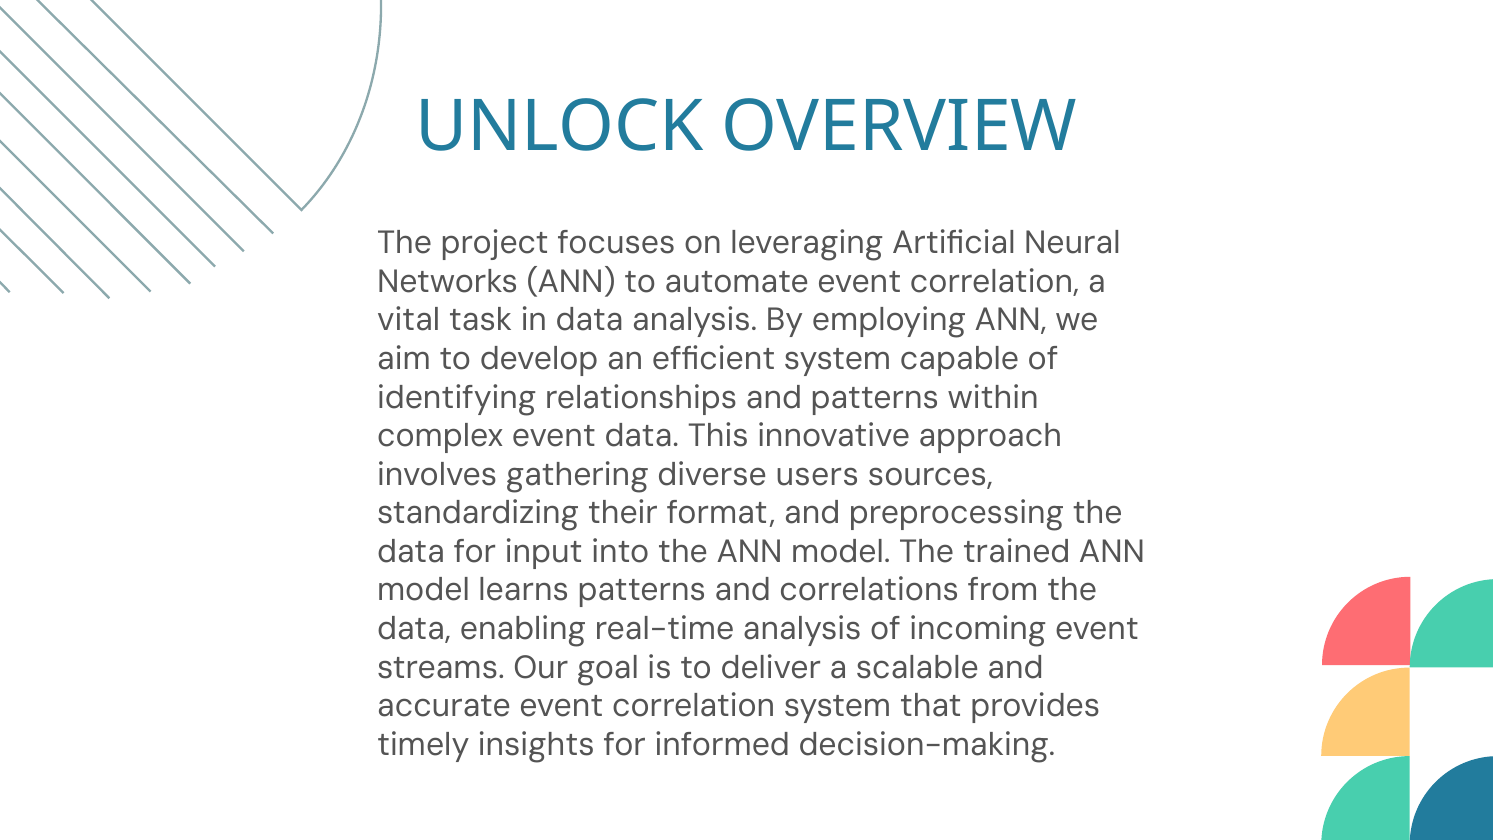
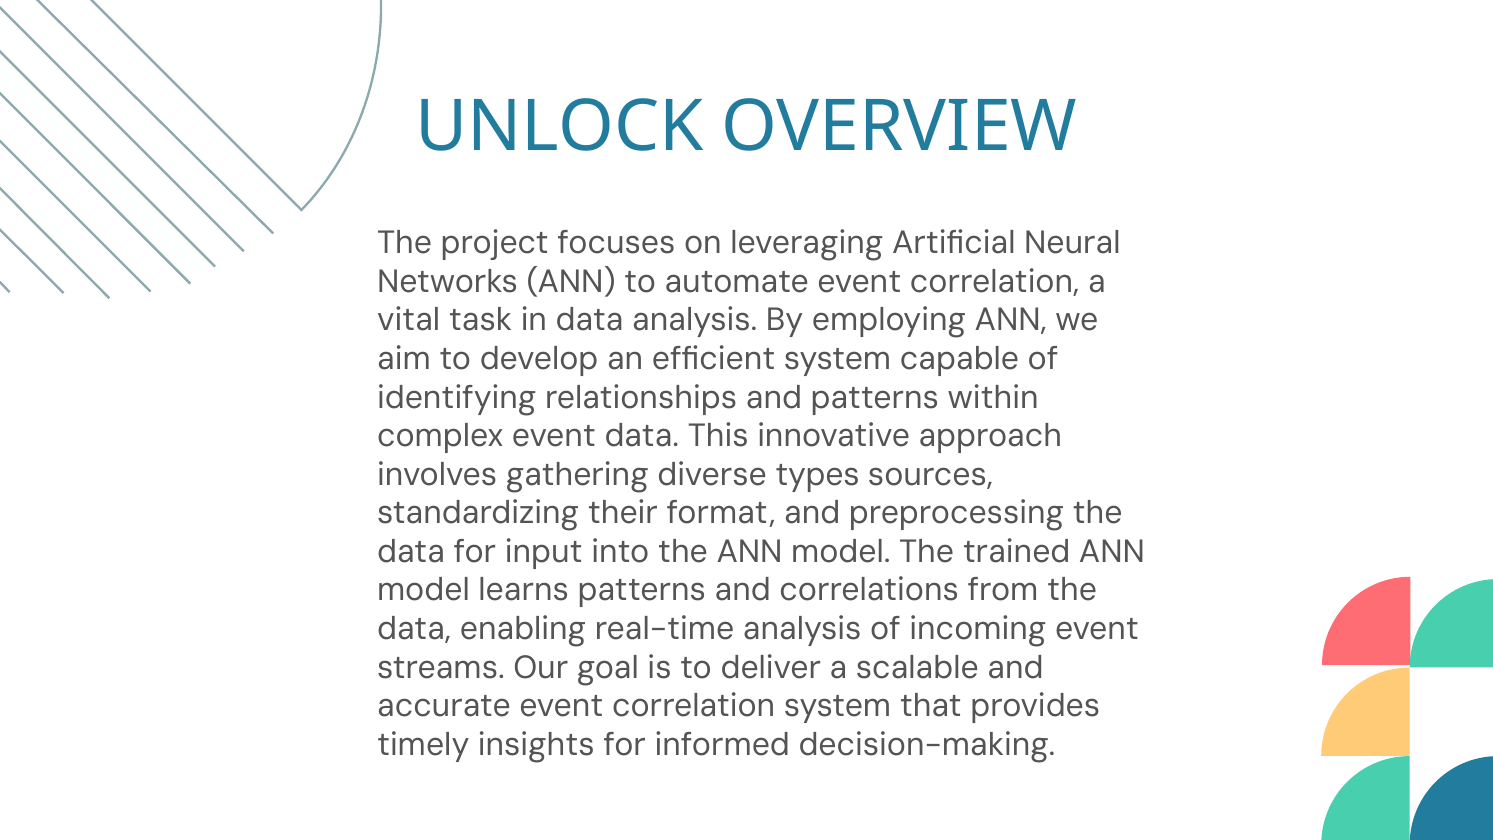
users: users -> types (818, 474)
